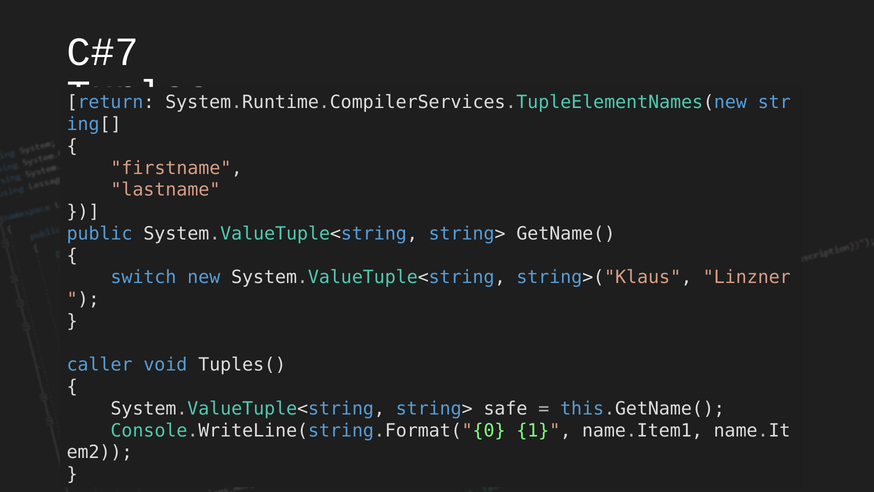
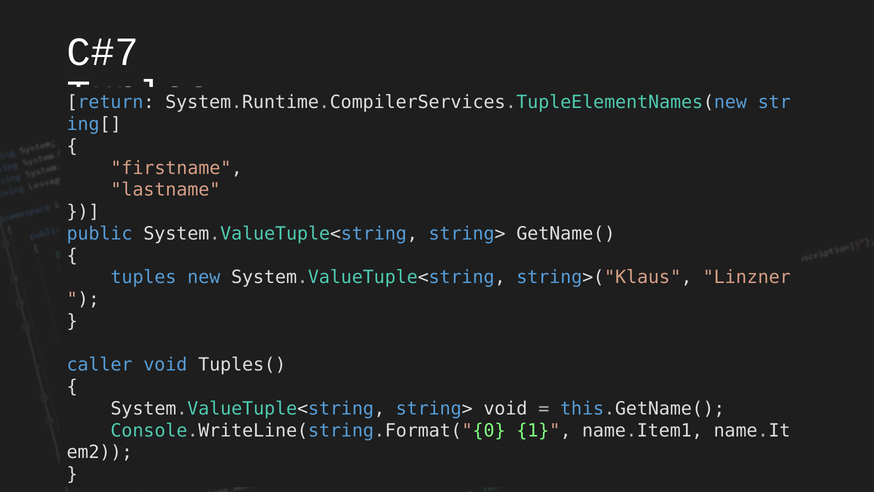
switch: switch -> tuples (143, 277)
string> safe: safe -> void (505, 408)
